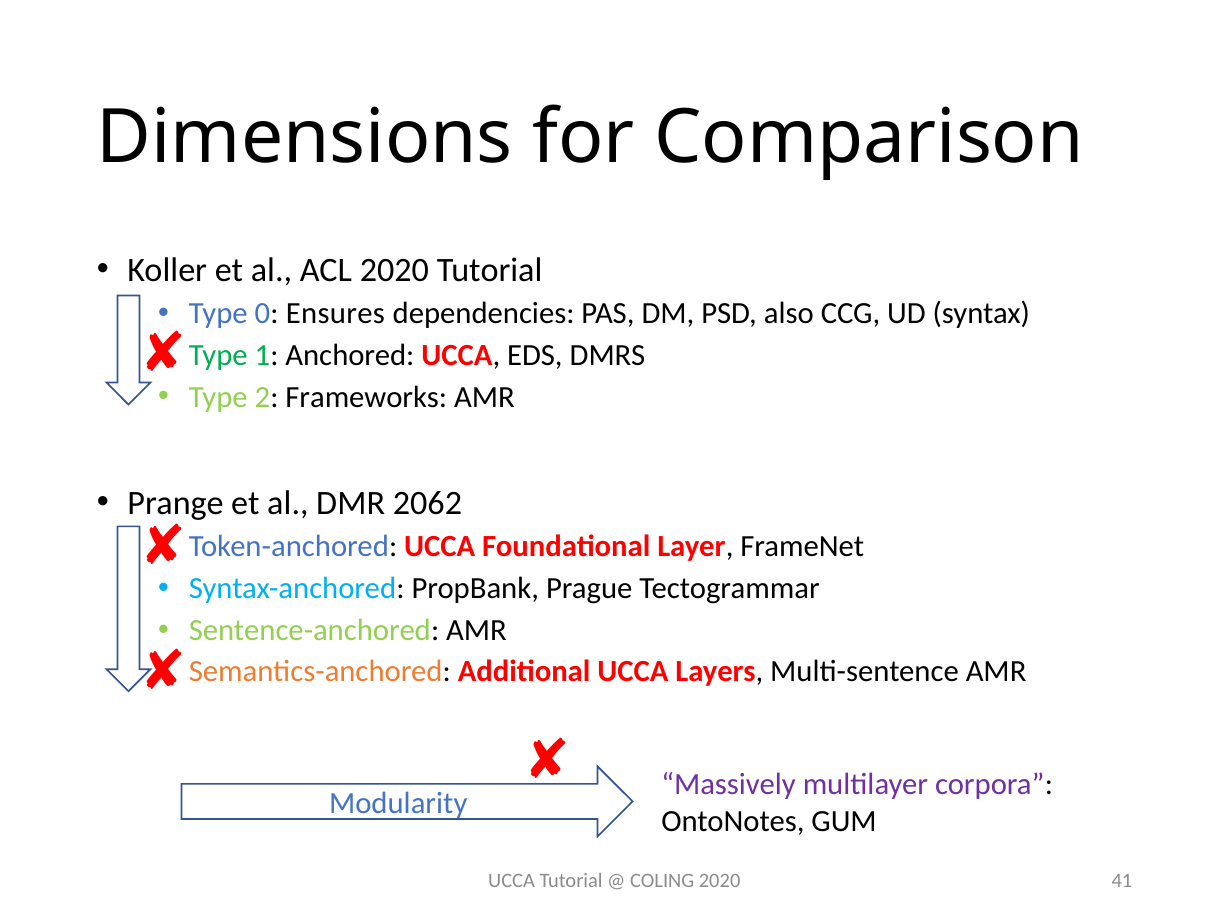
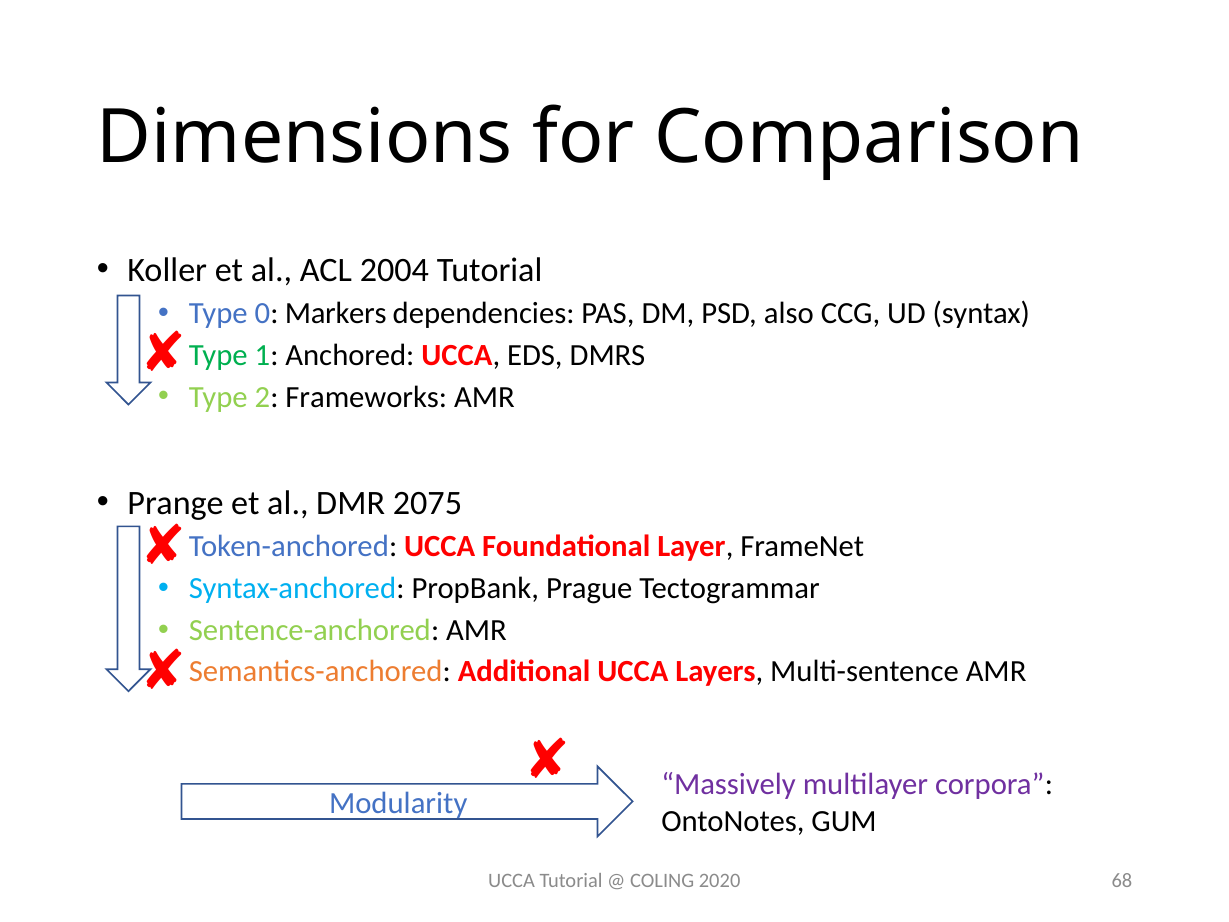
ACL 2020: 2020 -> 2004 (394, 270)
Ensures: Ensures -> Markers (336, 313)
2062: 2062 -> 2075 (427, 503)
41: 41 -> 68 (1122, 880)
